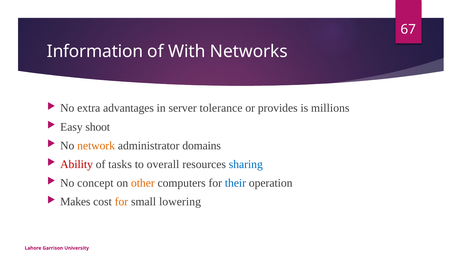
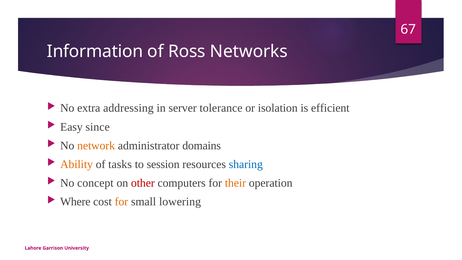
With: With -> Ross (187, 51)
advantages: advantages -> addressing (128, 108)
provides: provides -> isolation (278, 108)
millions: millions -> efficient (330, 108)
shoot: shoot -> since (98, 127)
Ability colour: red -> orange (77, 164)
overall: overall -> session (163, 164)
other colour: orange -> red (143, 183)
their colour: blue -> orange (235, 183)
Makes: Makes -> Where (75, 202)
